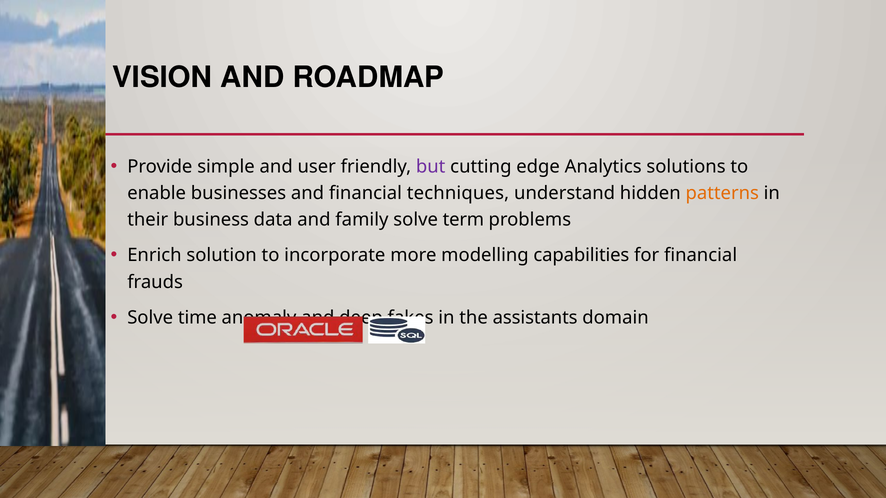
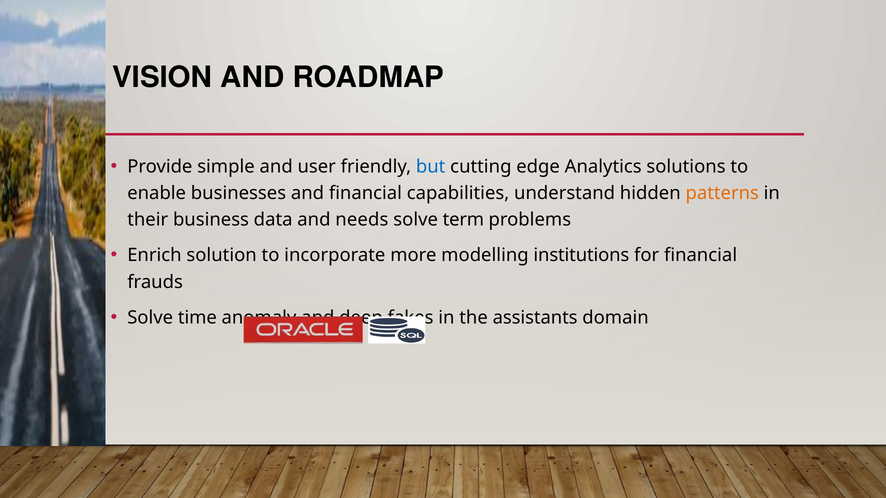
but colour: purple -> blue (431, 167)
techniques: techniques -> capabilities (458, 193)
family: family -> needs (362, 220)
capabilities: capabilities -> institutions (581, 256)
